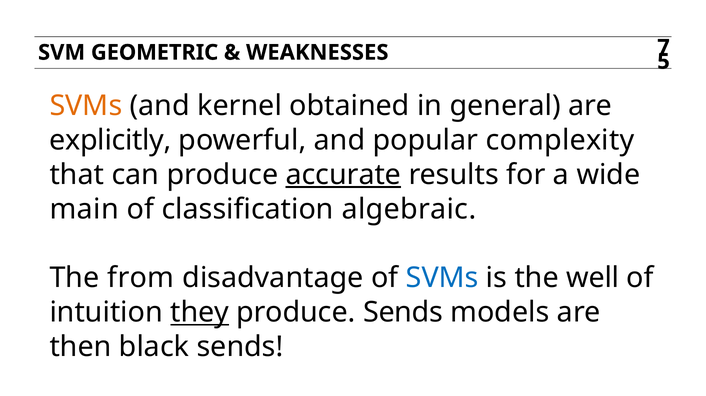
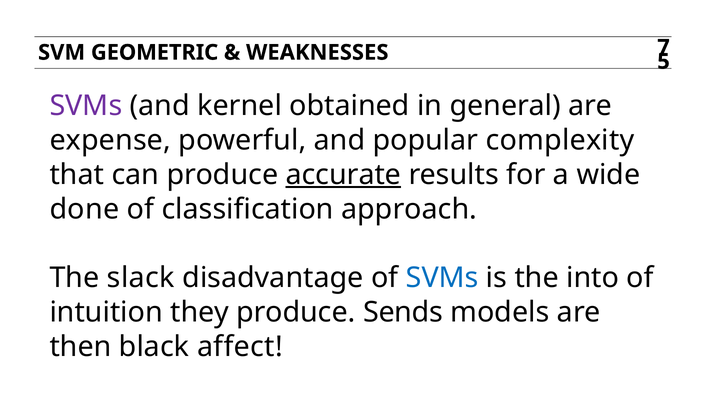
SVMs colour: orange -> purple (86, 106)
explicitly: explicitly -> expense (110, 140)
main: main -> done (84, 209)
algebraic: algebraic -> approach (409, 209)
from: from -> slack (141, 278)
well: well -> into (593, 278)
they underline: present -> none (200, 313)
black sends: sends -> affect (240, 347)
